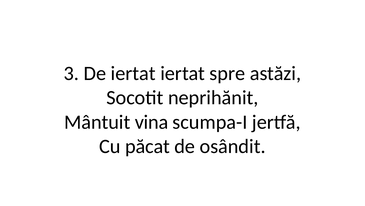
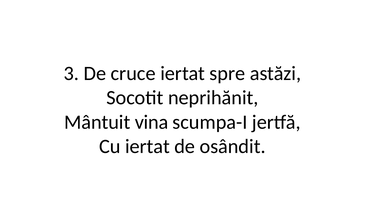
De iertat: iertat -> cruce (133, 73)
Cu păcat: păcat -> iertat (147, 146)
